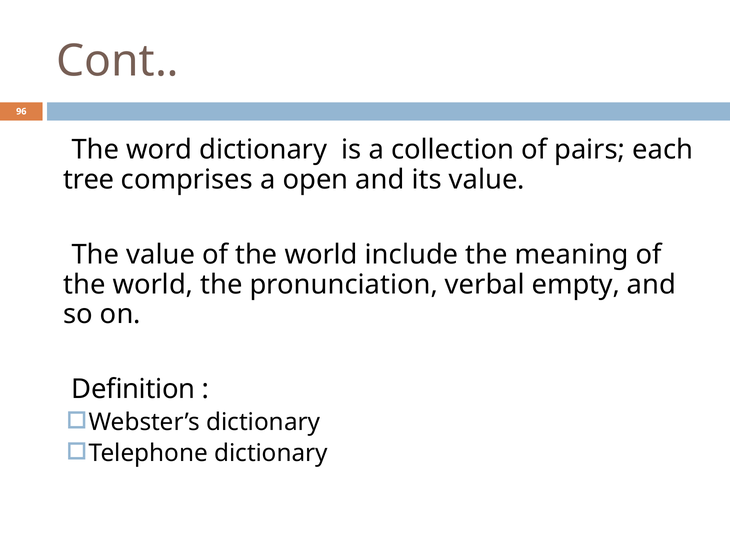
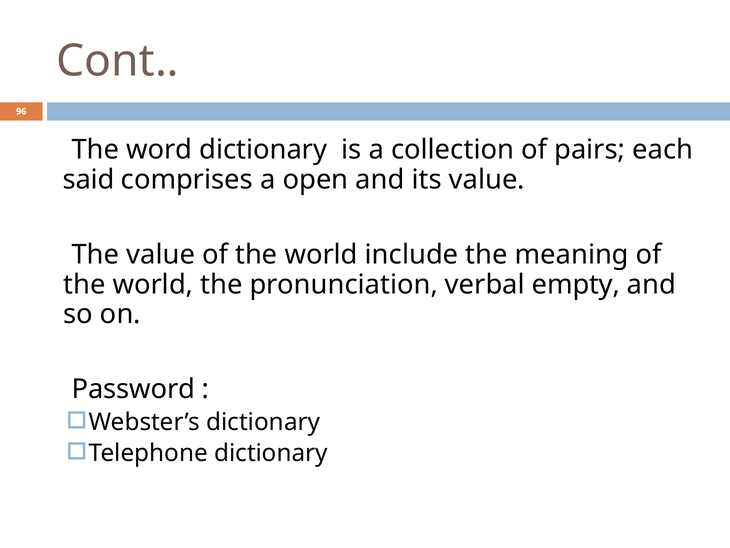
tree: tree -> said (89, 179)
Definition: Definition -> Password (133, 389)
